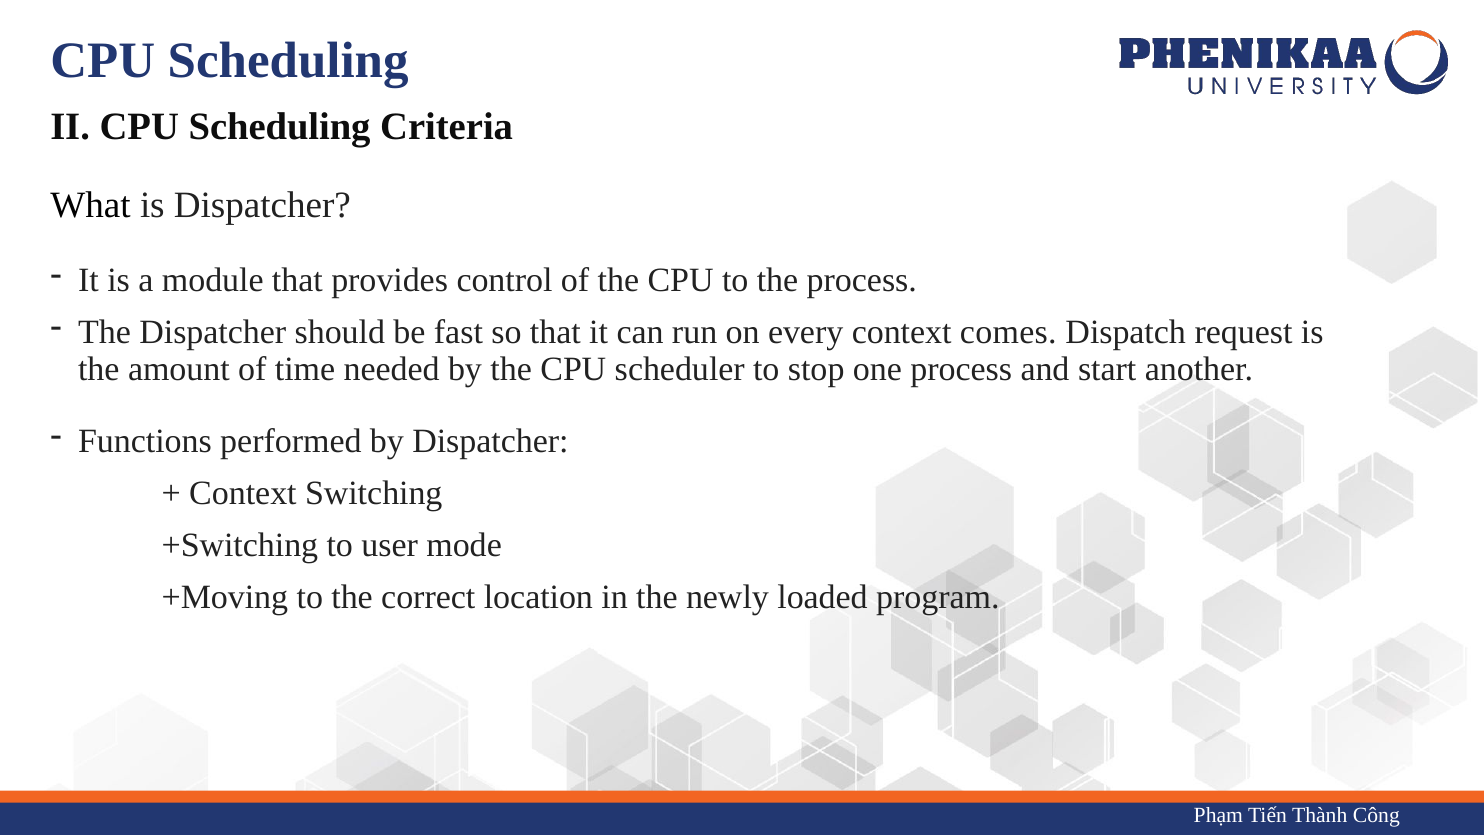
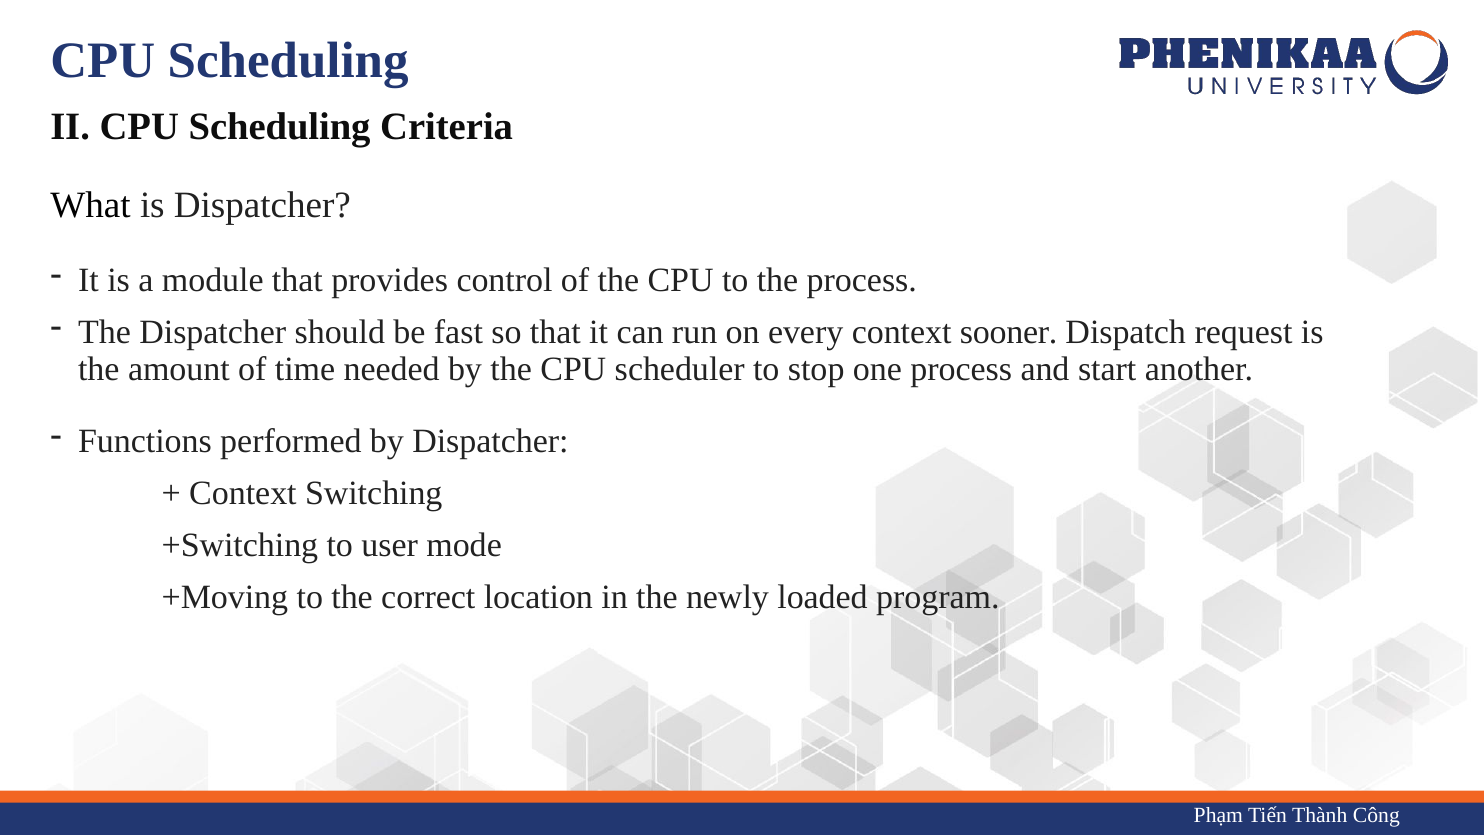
comes: comes -> sooner (1009, 332)
